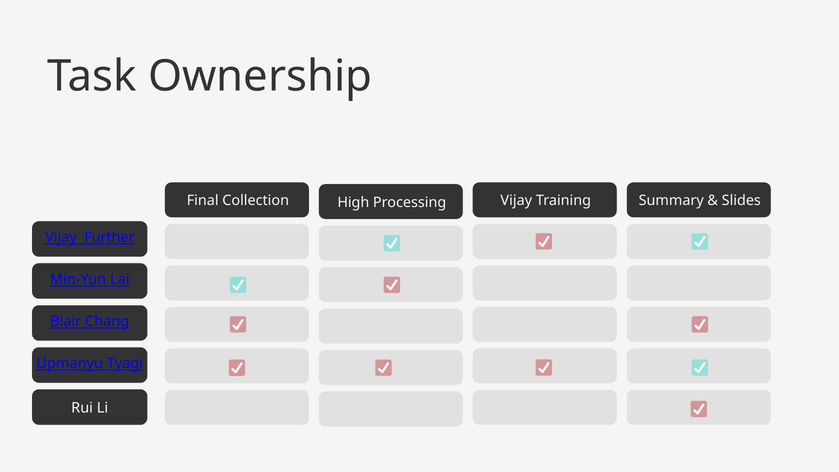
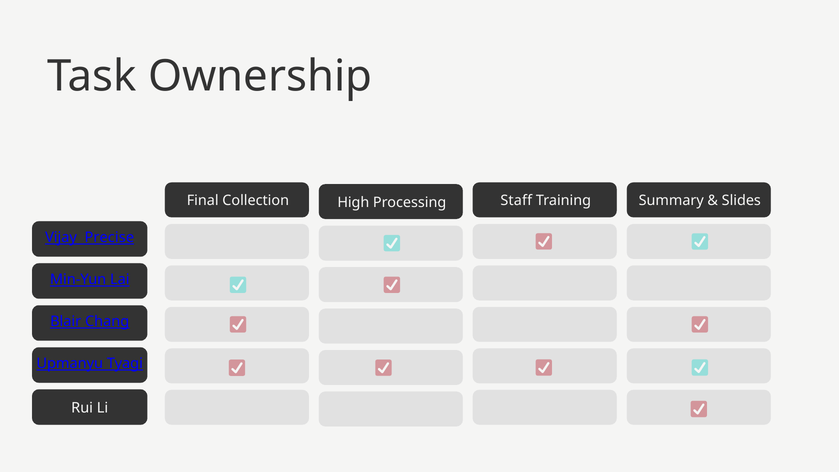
Processing Vijay: Vijay -> Staff (516, 201)
Further: Further -> Precise (109, 237)
